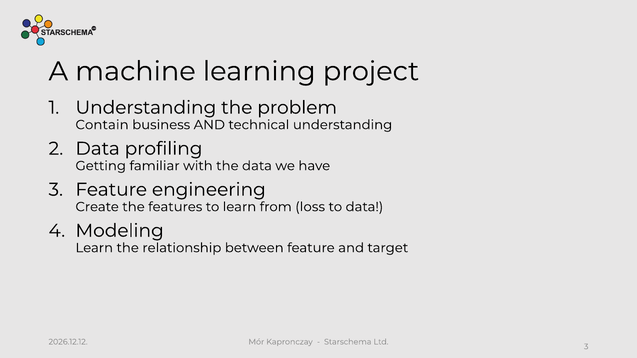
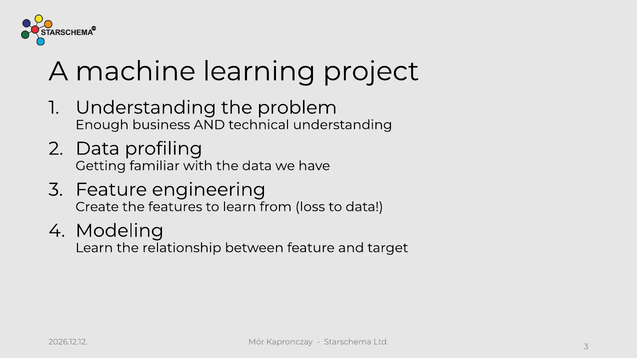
Contain: Contain -> Enough (102, 125)
